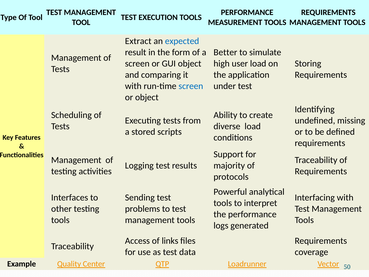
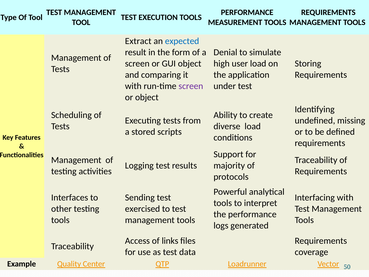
Better: Better -> Denial (225, 52)
screen colour: blue -> purple (191, 86)
problems: problems -> exercised (143, 209)
